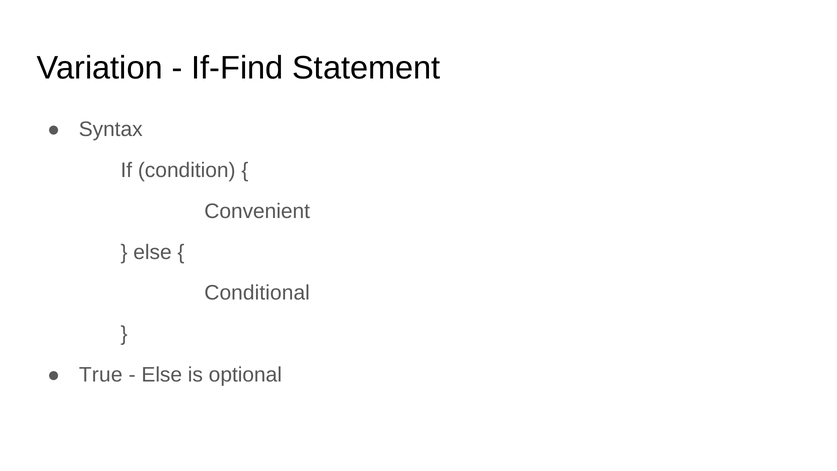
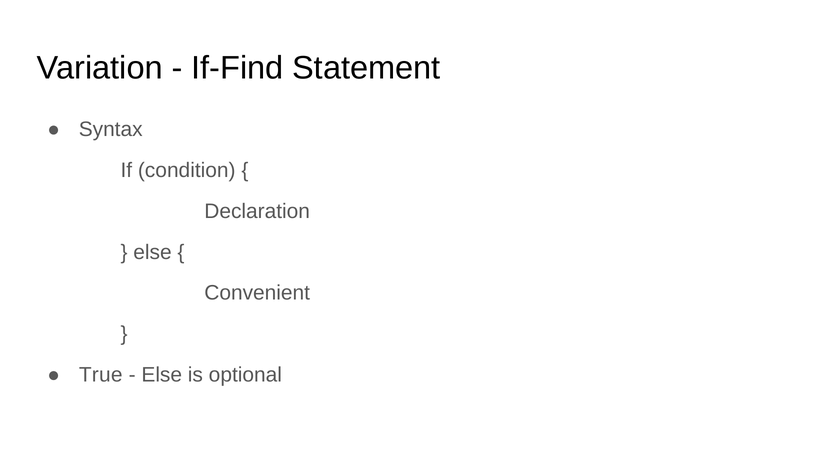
Convenient: Convenient -> Declaration (257, 211)
Conditional: Conditional -> Convenient (257, 293)
